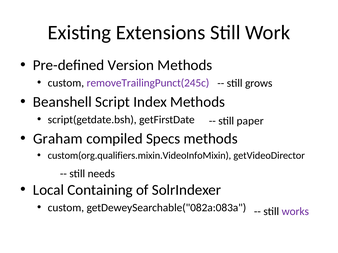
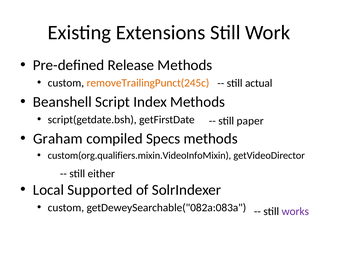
Version: Version -> Release (131, 65)
removeTrailingPunct(245c colour: purple -> orange (148, 83)
grows: grows -> actual (259, 83)
needs: needs -> either (101, 174)
Containing: Containing -> Supported (100, 190)
